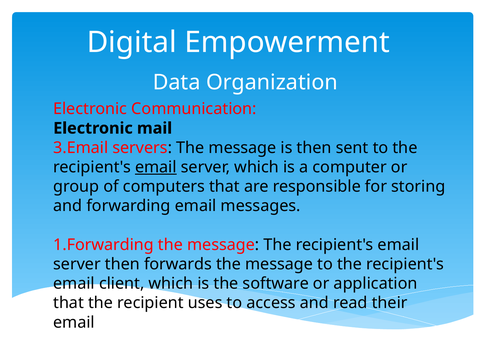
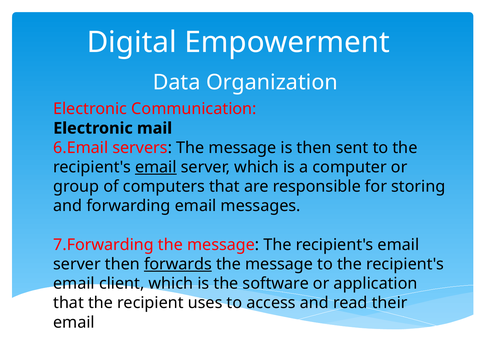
3.Email: 3.Email -> 6.Email (81, 148)
1.Forwarding: 1.Forwarding -> 7.Forwarding (103, 245)
forwards underline: none -> present (178, 264)
